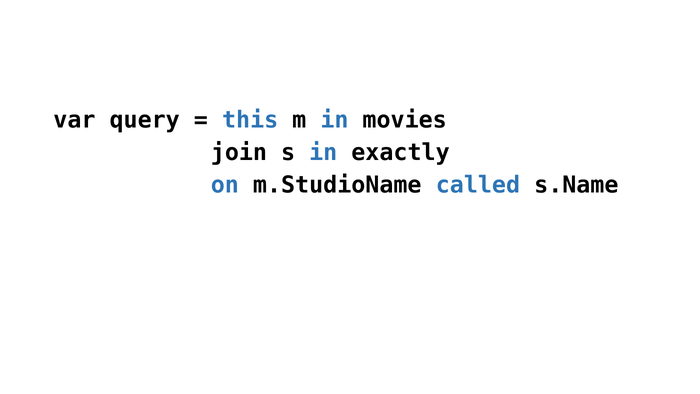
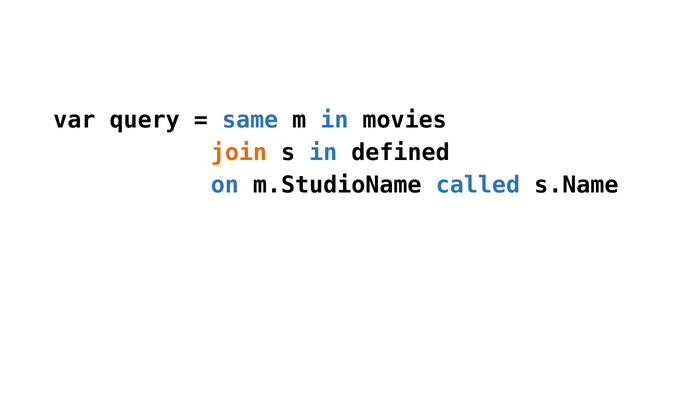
this: this -> same (250, 120)
join colour: black -> orange (239, 152)
exactly: exactly -> defined (400, 152)
